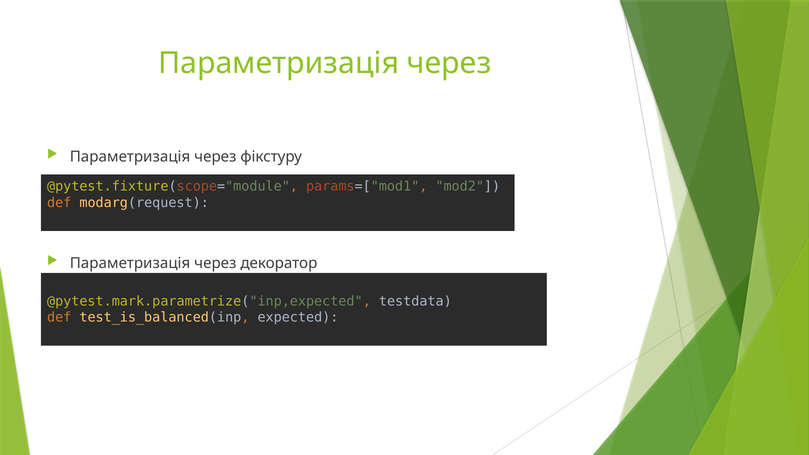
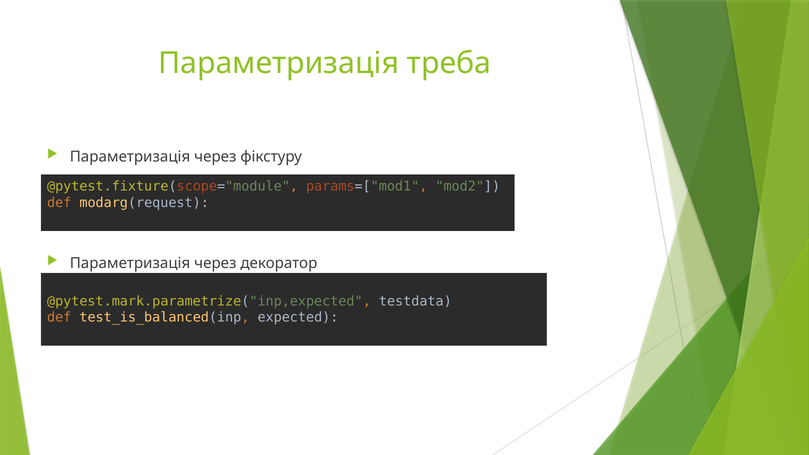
через: через -> треба (449, 63)
